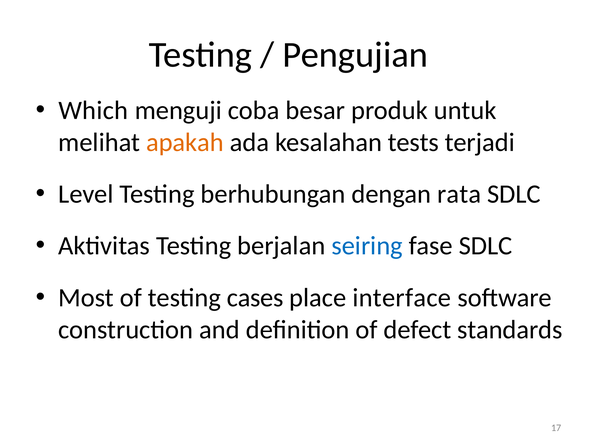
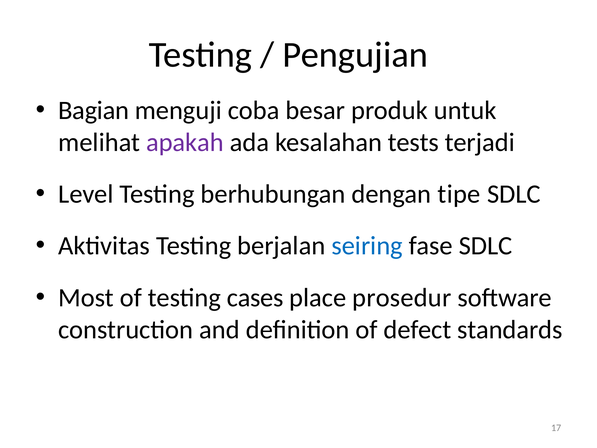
Which: Which -> Bagian (94, 110)
apakah colour: orange -> purple (185, 142)
rata: rata -> tipe (459, 194)
interface: interface -> prosedur (402, 298)
